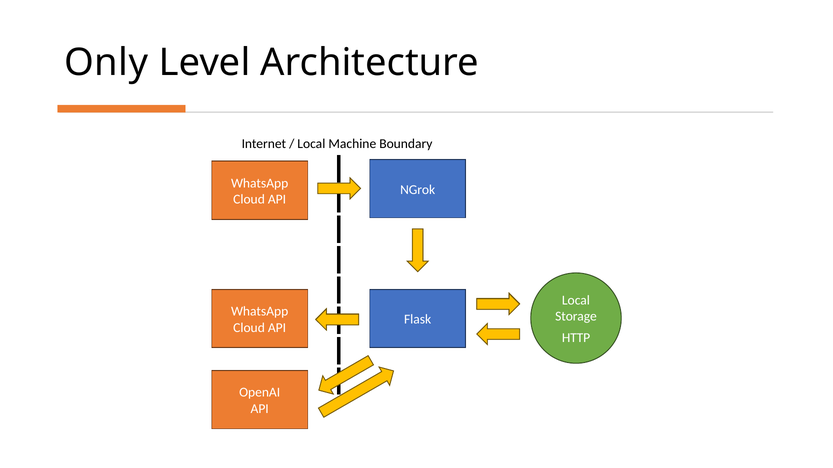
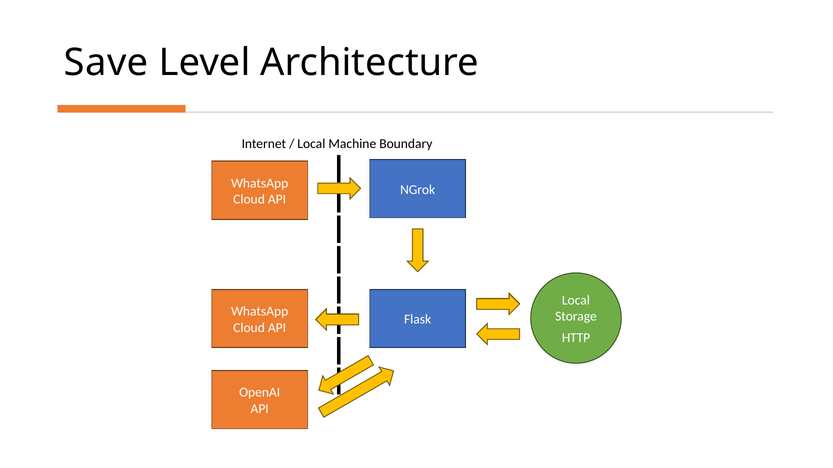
Only: Only -> Save (106, 63)
